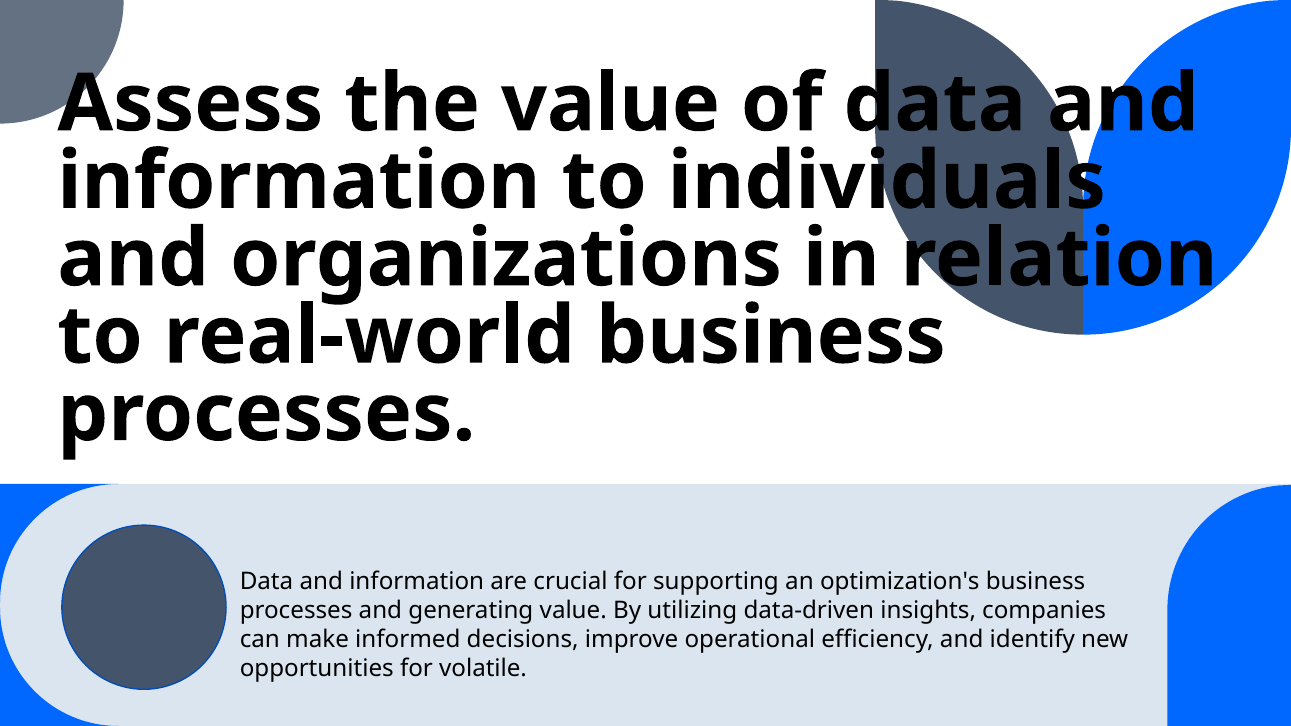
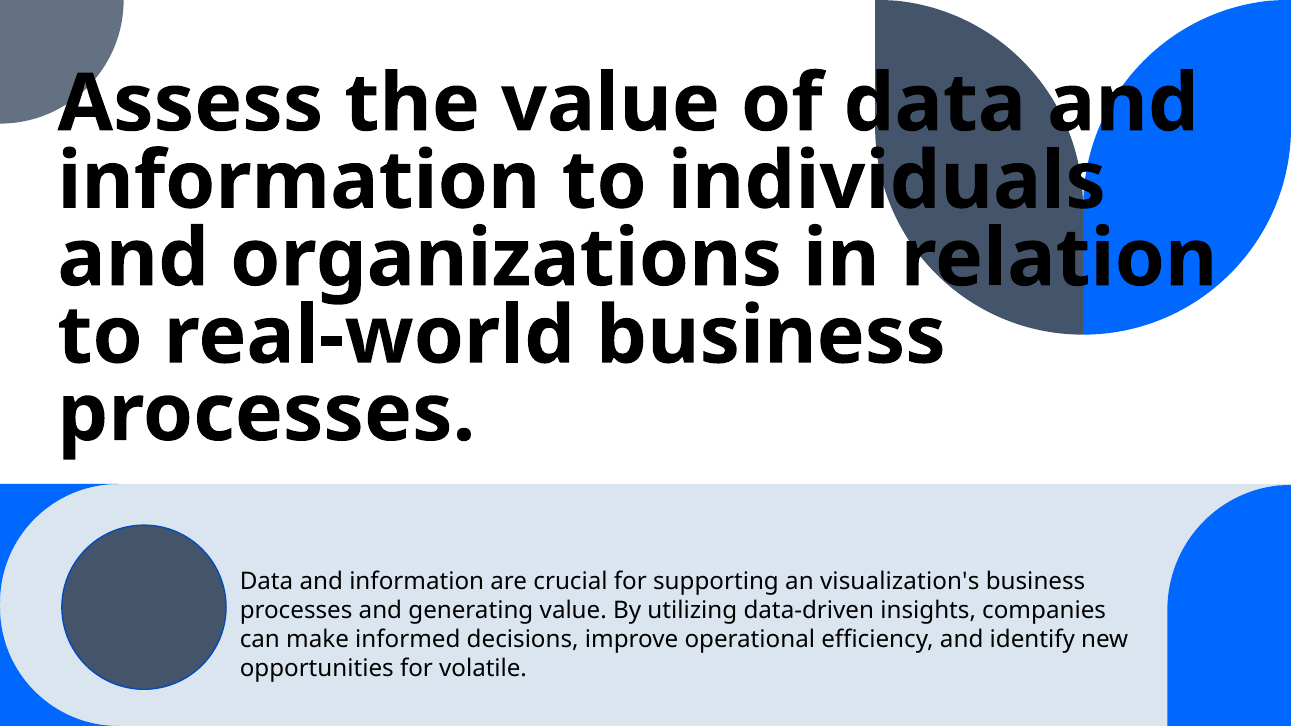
optimization's: optimization's -> visualization's (900, 582)
